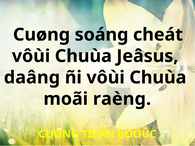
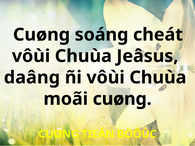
moãi raèng: raèng -> cuøng (122, 99)
